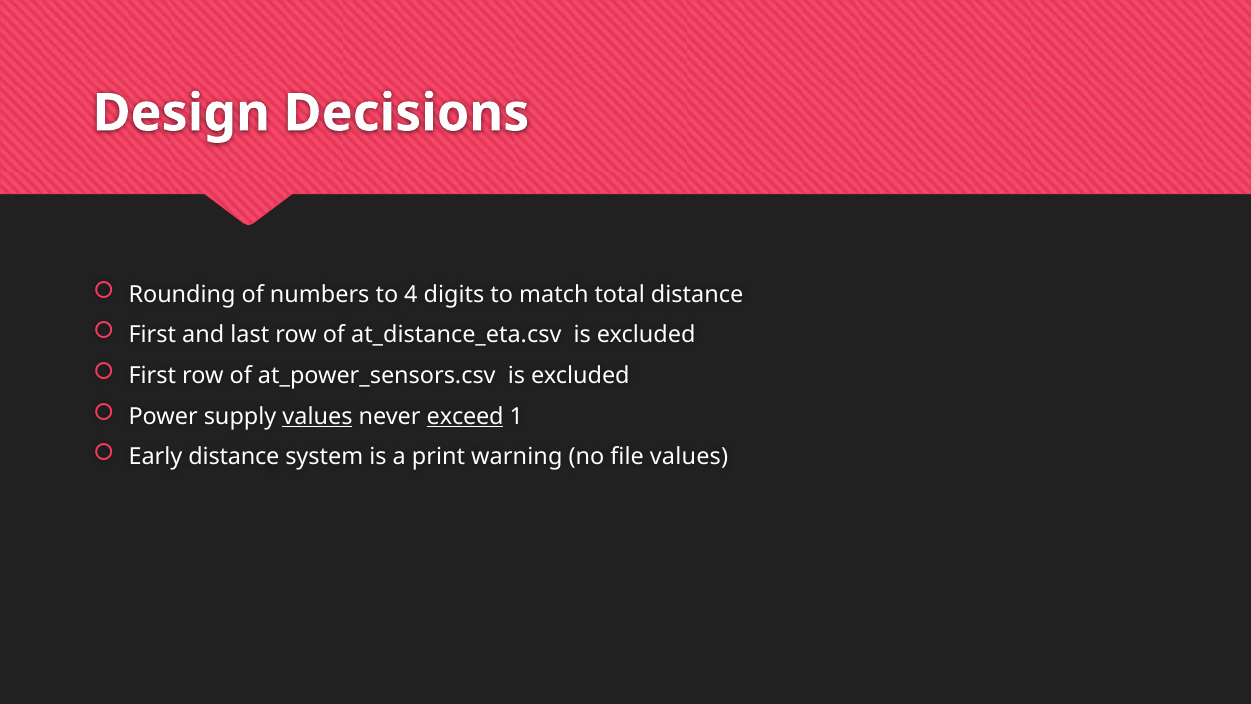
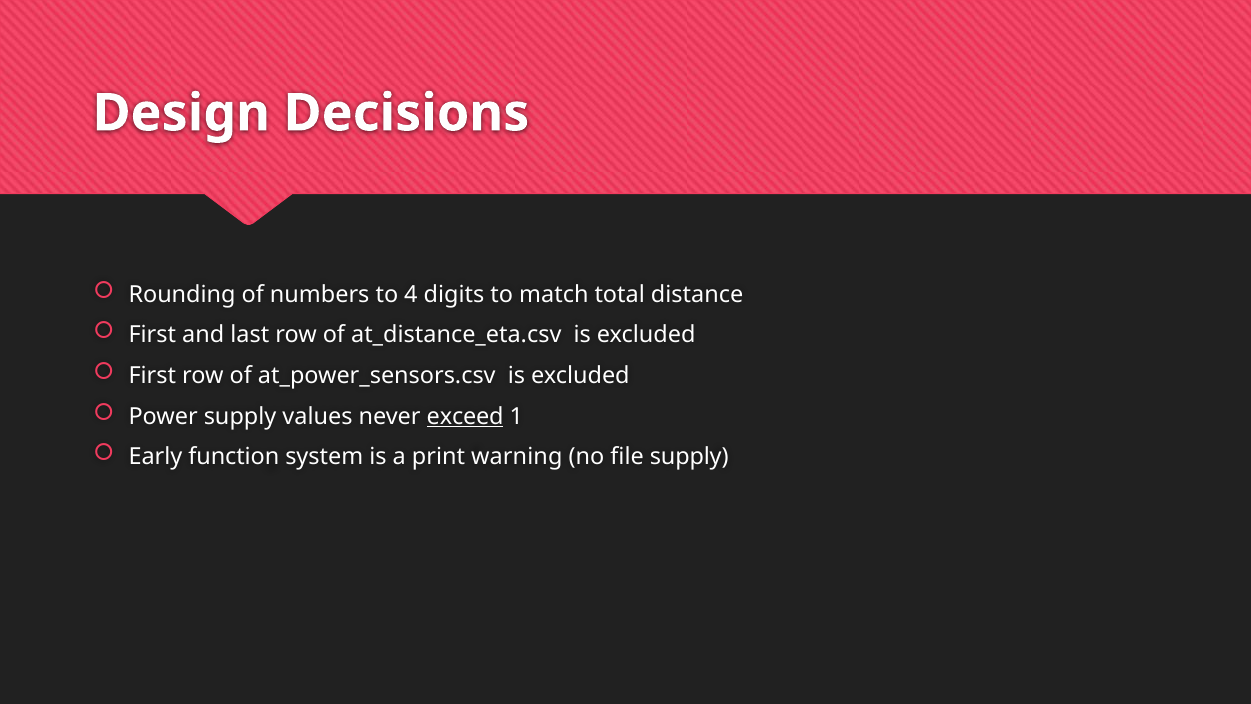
values underline: present -> none (317, 416)
Early distance: distance -> function (234, 457)
file values: values -> supply (689, 457)
